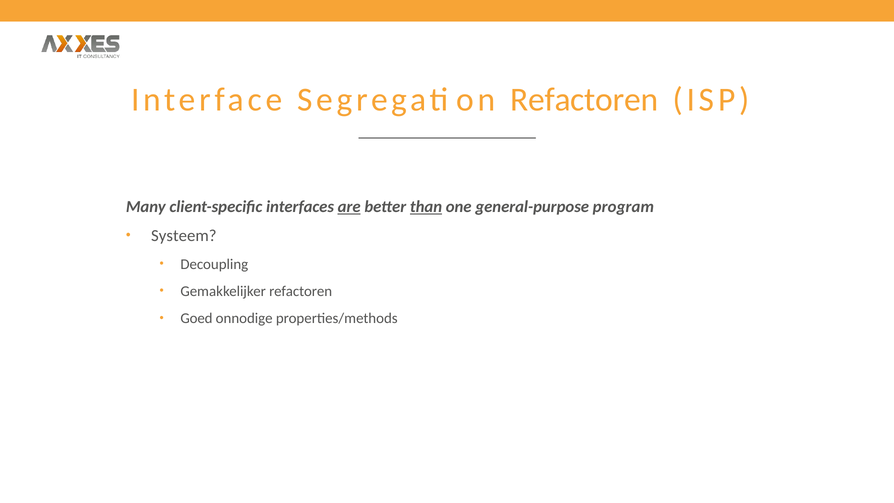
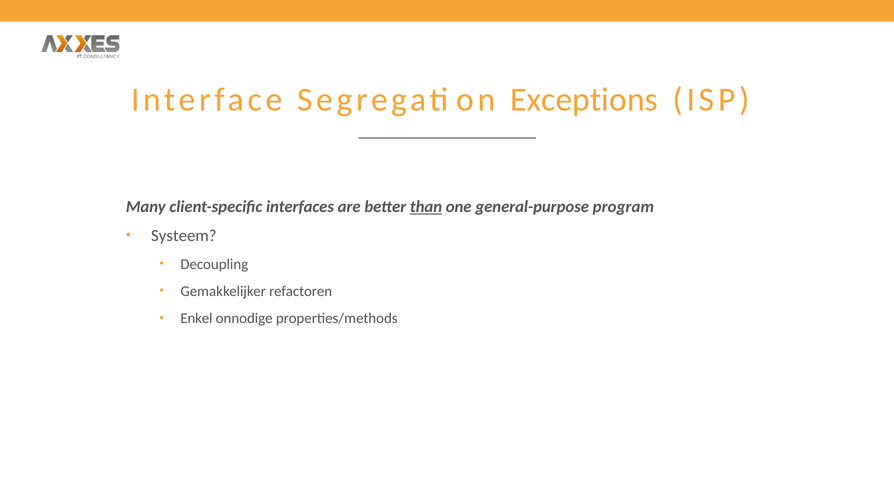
Segregation Refactoren: Refactoren -> Exceptions (584, 100)
are underline: present -> none (349, 207)
Goed: Goed -> Enkel (196, 318)
